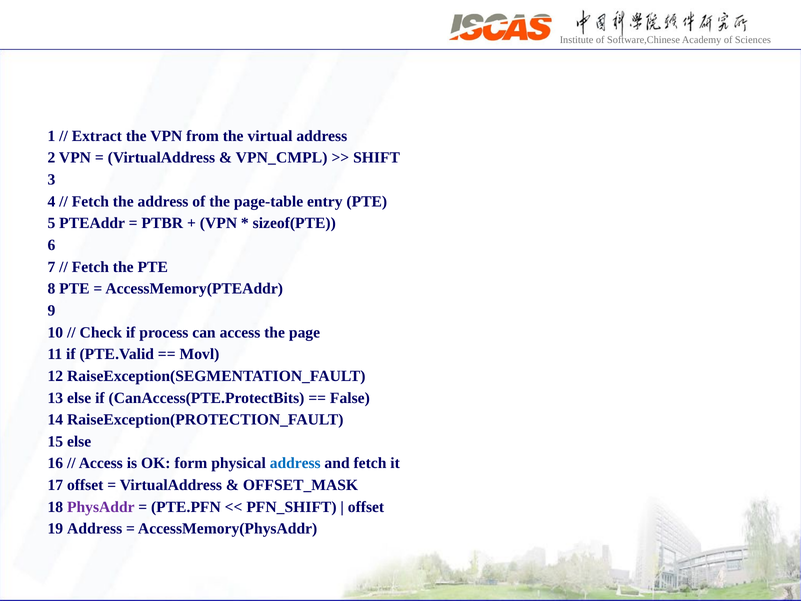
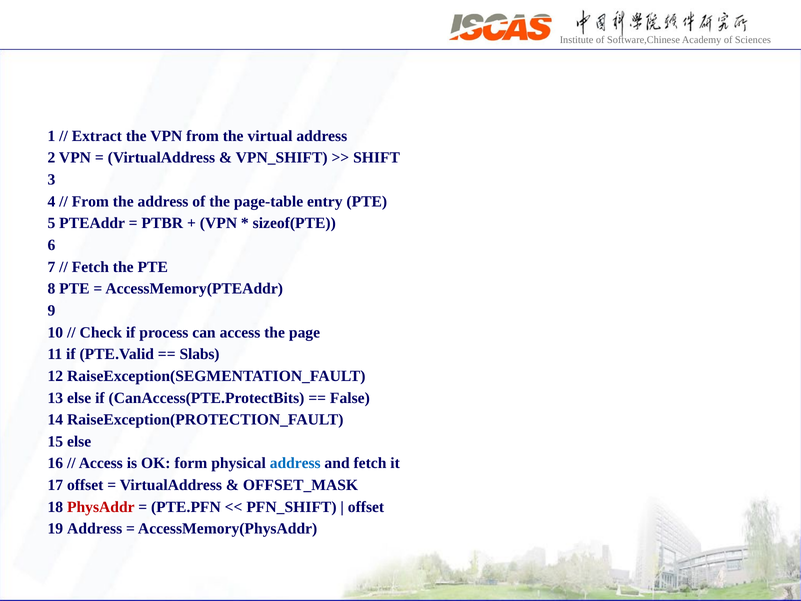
VPN_CMPL: VPN_CMPL -> VPN_SHIFT (282, 158)
Fetch: Fetch -> From (90, 201)
Movl: Movl -> Slabs (200, 354)
PhysAddr colour: purple -> red (101, 507)
